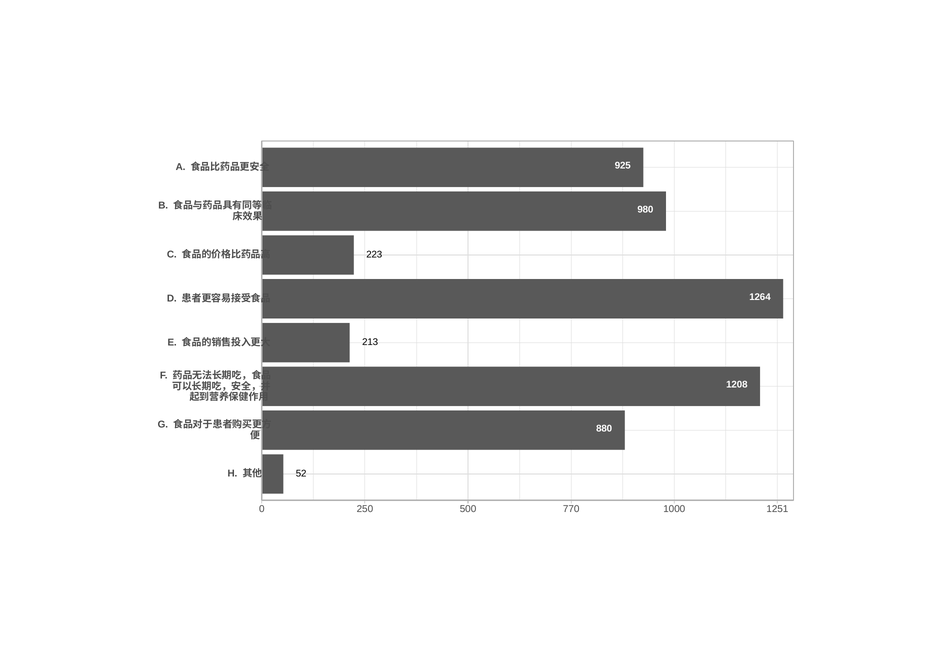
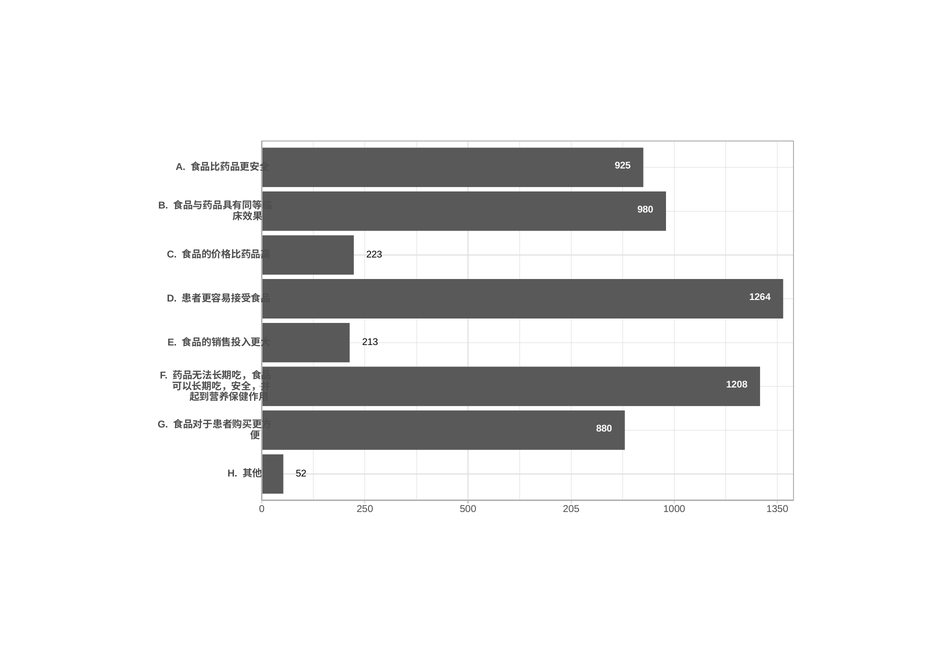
770: 770 -> 205 (571, 509)
1251: 1251 -> 1350 (777, 509)
